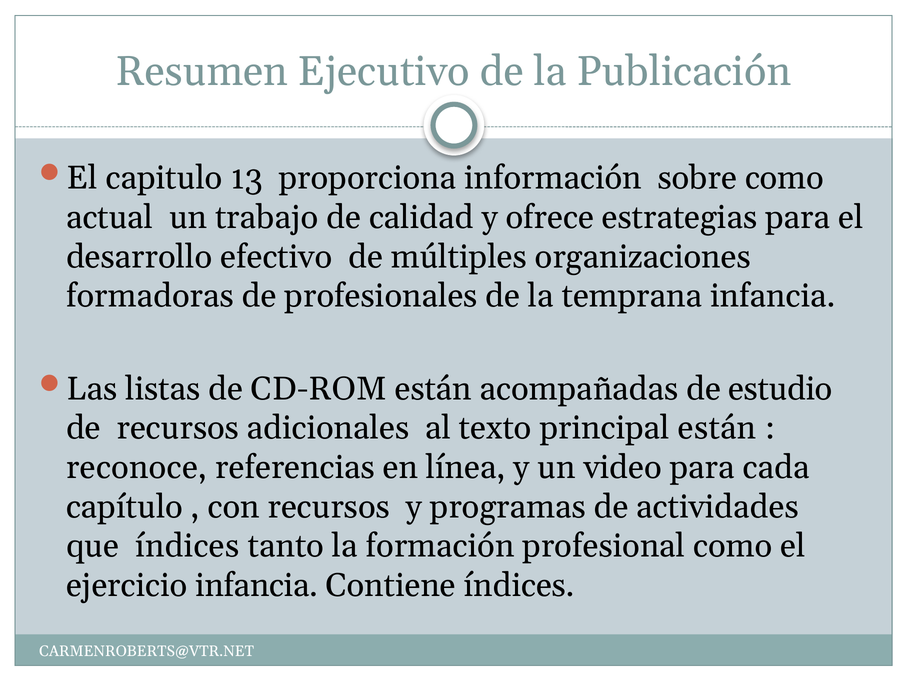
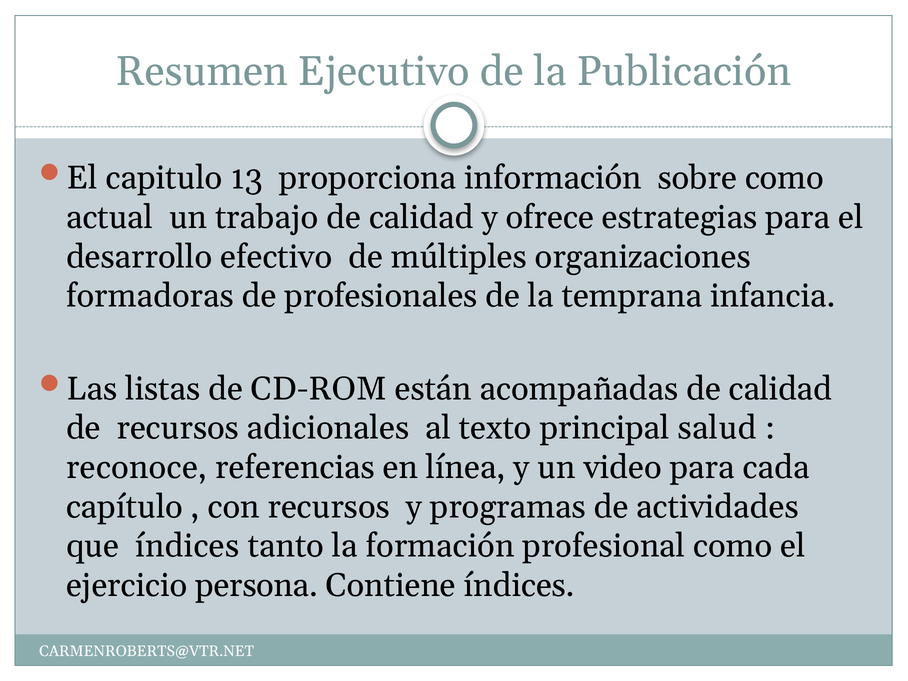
acompañadas de estudio: estudio -> calidad (780, 389)
principal están: están -> salud (717, 428)
ejercicio infancia: infancia -> persona (257, 585)
